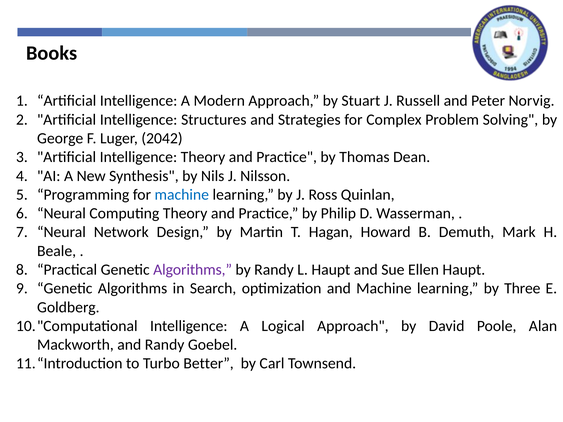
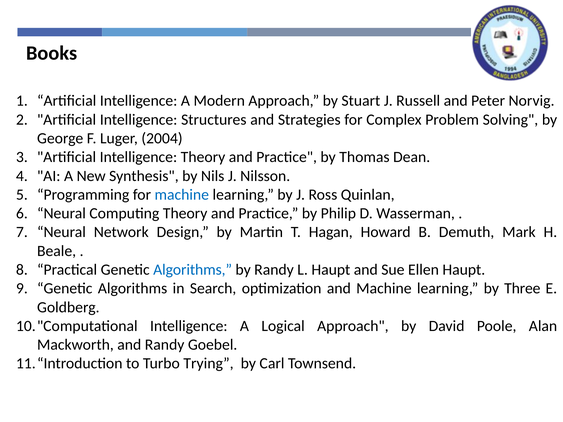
2042: 2042 -> 2004 (162, 138)
Algorithms colour: purple -> blue (193, 270)
Better: Better -> Trying (208, 364)
